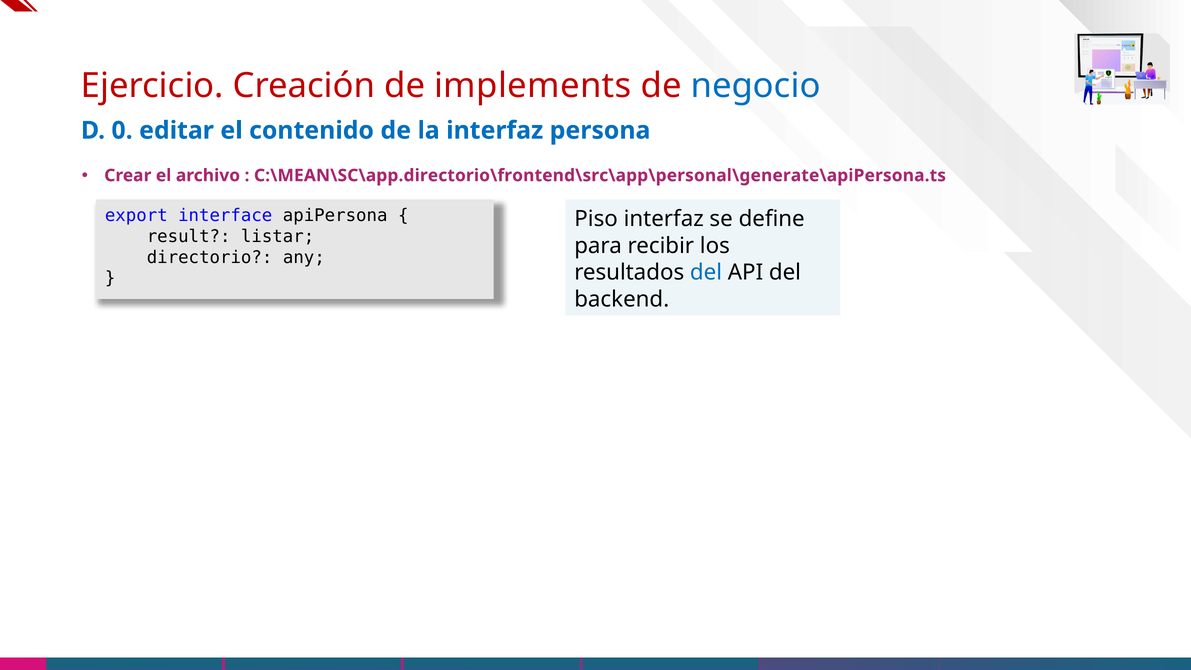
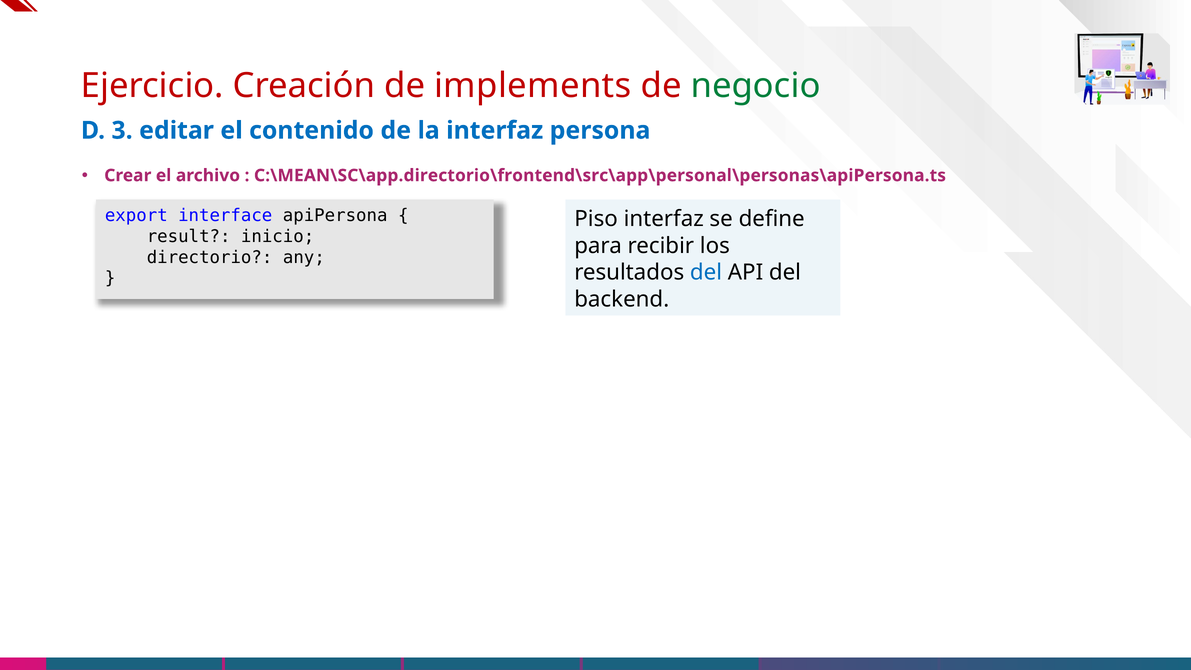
negocio colour: blue -> green (756, 86)
0: 0 -> 3 (122, 130)
C:\MEAN\SC\app.directorio\frontend\src\app\personal\generate\apiPersona.ts: C:\MEAN\SC\app.directorio\frontend\src\app\personal\generate\apiPersona.ts -> C:\MEAN\SC\app.directorio\frontend\src\app\personal\personas\apiPersona.ts (600, 175)
listar: listar -> inicio (278, 236)
